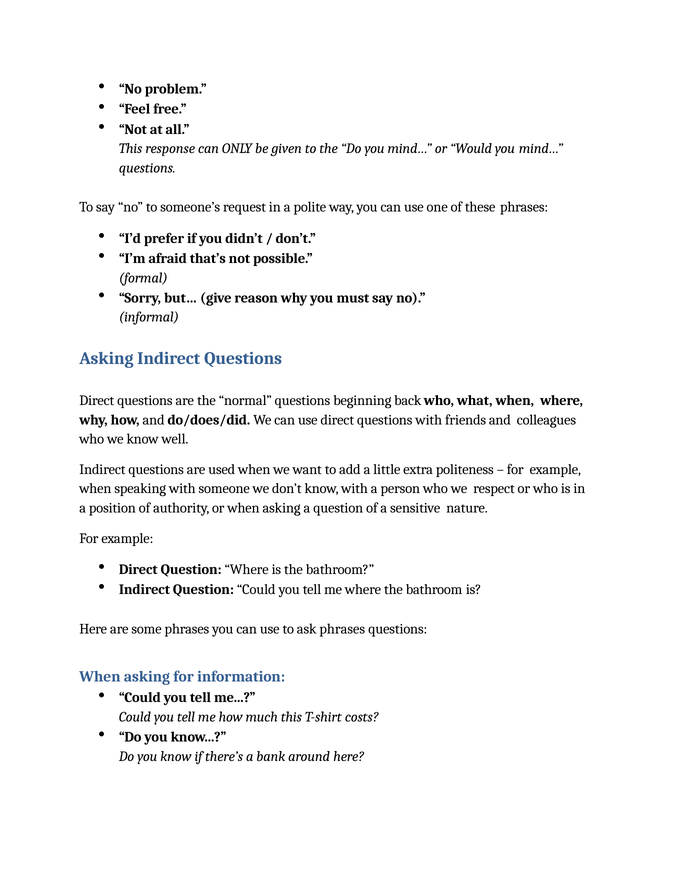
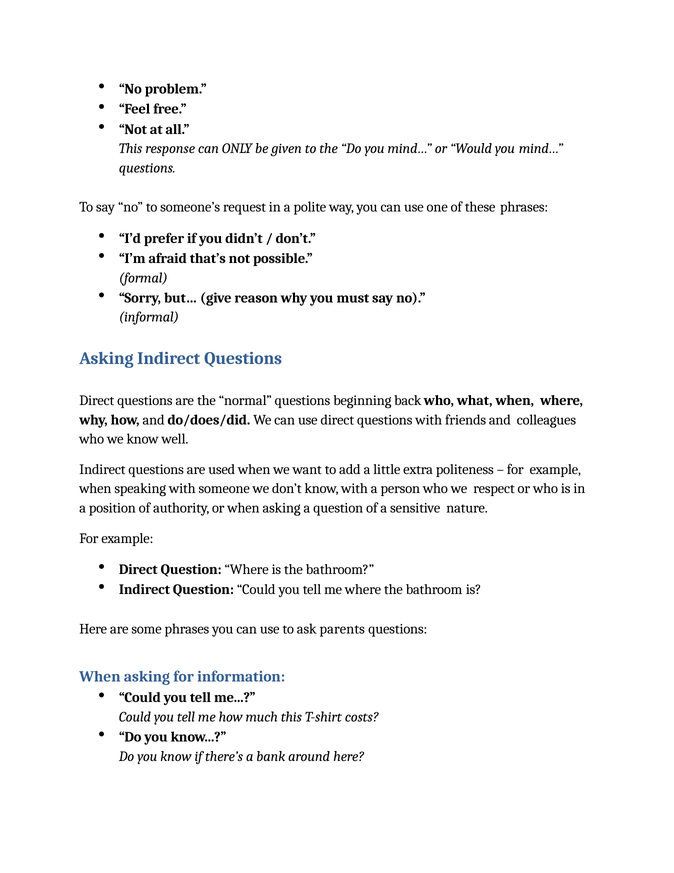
ask phrases: phrases -> parents (342, 629)
